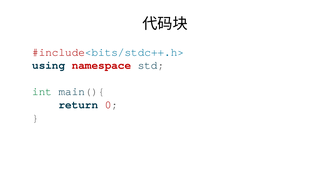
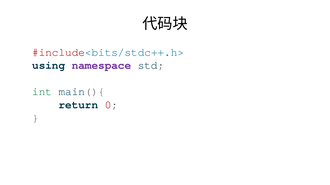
namespace colour: red -> purple (101, 66)
